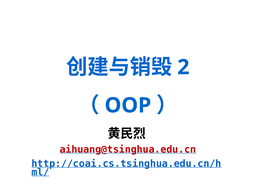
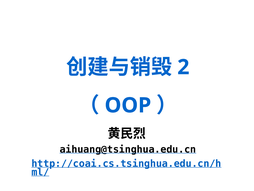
aihuang@tsinghua.edu.cn colour: red -> black (128, 149)
